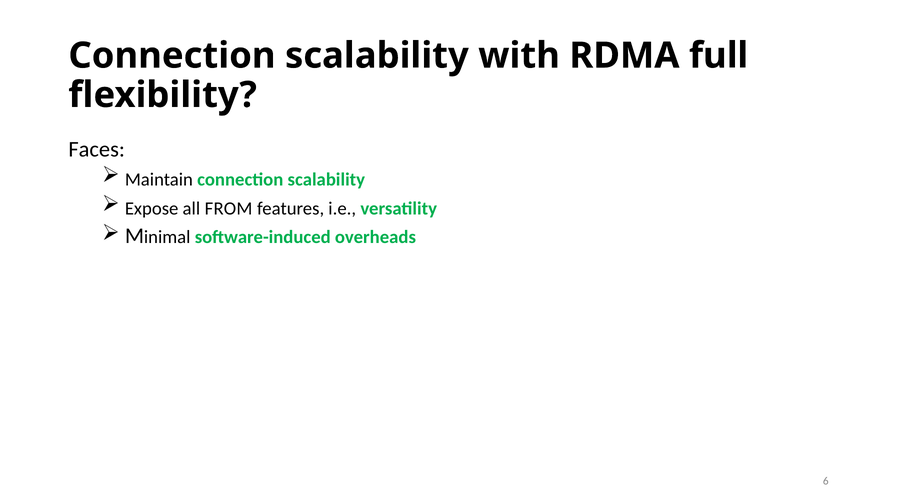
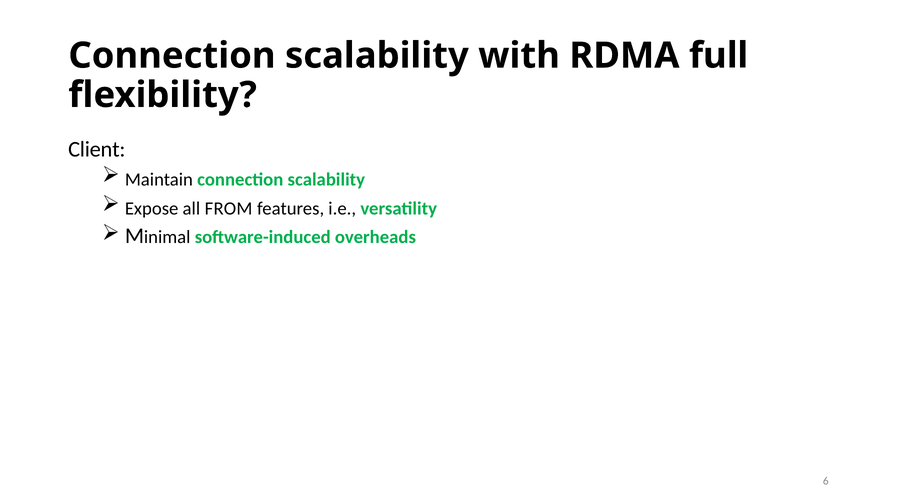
Faces: Faces -> Client (97, 150)
